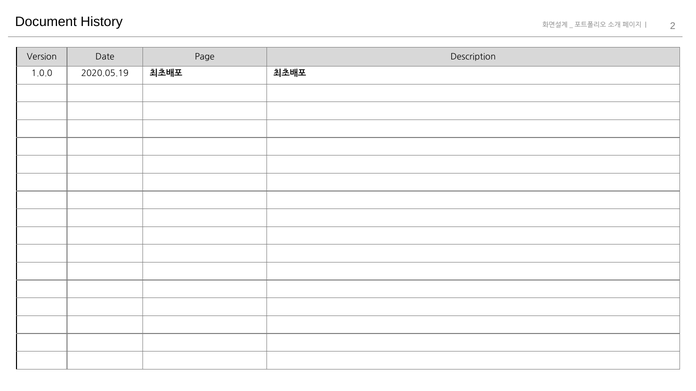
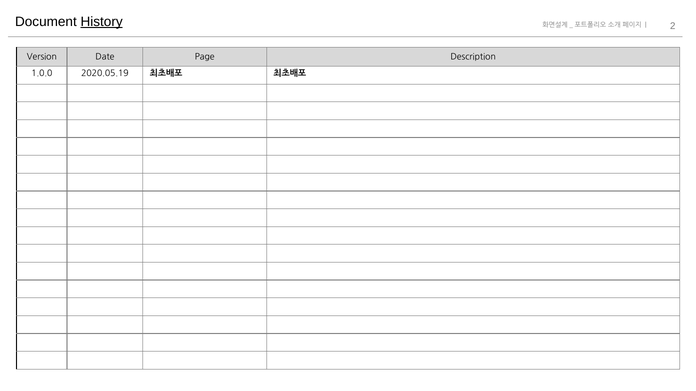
History underline: none -> present (102, 22)
